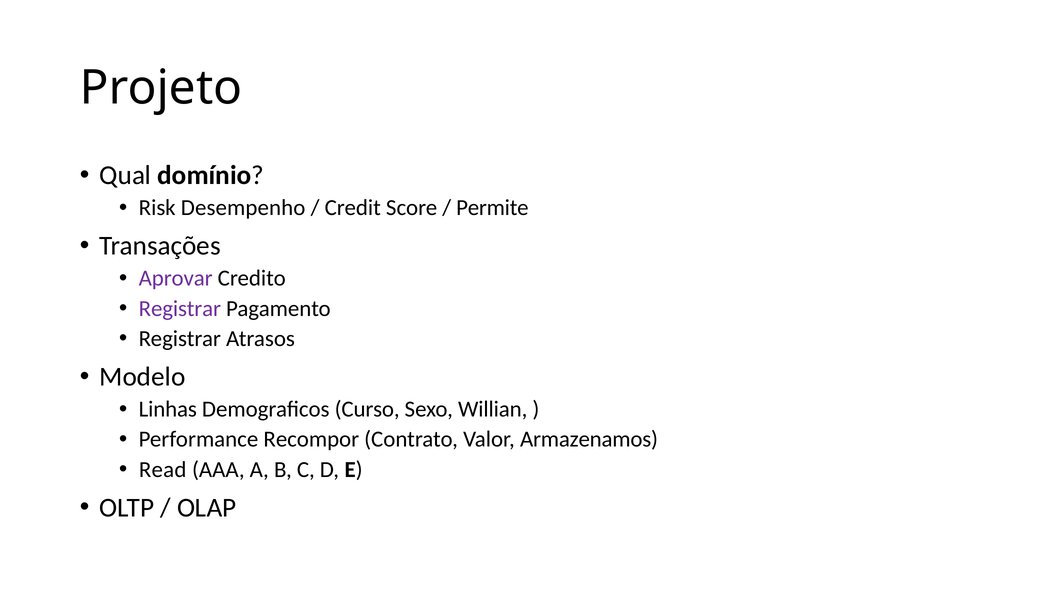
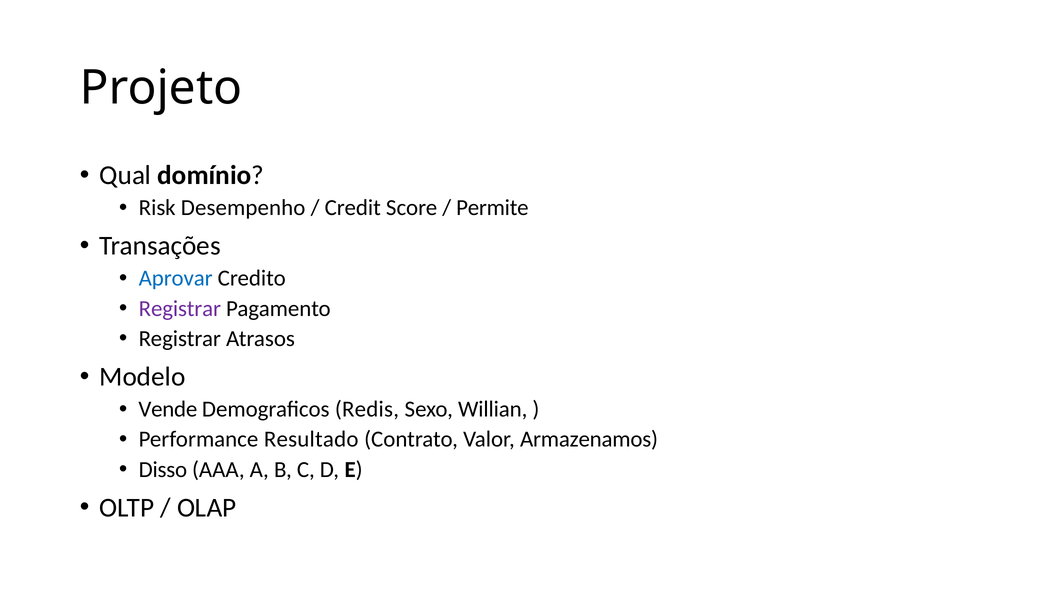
Aprovar colour: purple -> blue (176, 278)
Linhas: Linhas -> Vende (168, 409)
Curso: Curso -> Redis (367, 409)
Recompor: Recompor -> Resultado (311, 439)
Read: Read -> Disso (163, 470)
